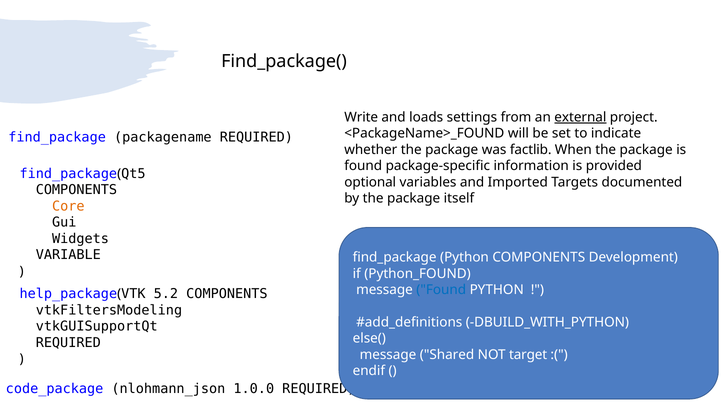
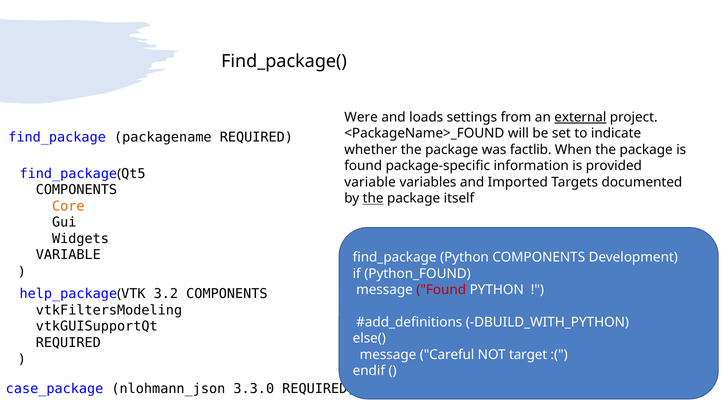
Write: Write -> Were (361, 117)
optional: optional -> variable (370, 182)
the underline: none -> present (373, 198)
Found colour: blue -> red (441, 289)
5.2: 5.2 -> 3.2 (166, 294)
Shared: Shared -> Careful (447, 354)
code_package: code_package -> case_package (55, 388)
1.0.0: 1.0.0 -> 3.3.0 (254, 388)
